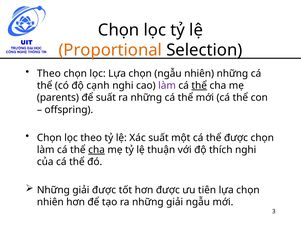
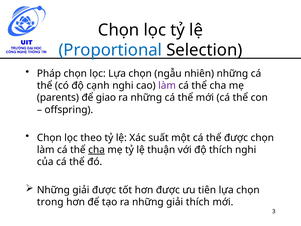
Proportional colour: orange -> blue (110, 50)
Theo: Theo -> Pháp (49, 73)
thể underline: present -> none (199, 85)
để suất: suất -> giao (106, 98)
nhiên: nhiên -> trong (50, 202)
giải ngẫu: ngẫu -> thích (198, 202)
